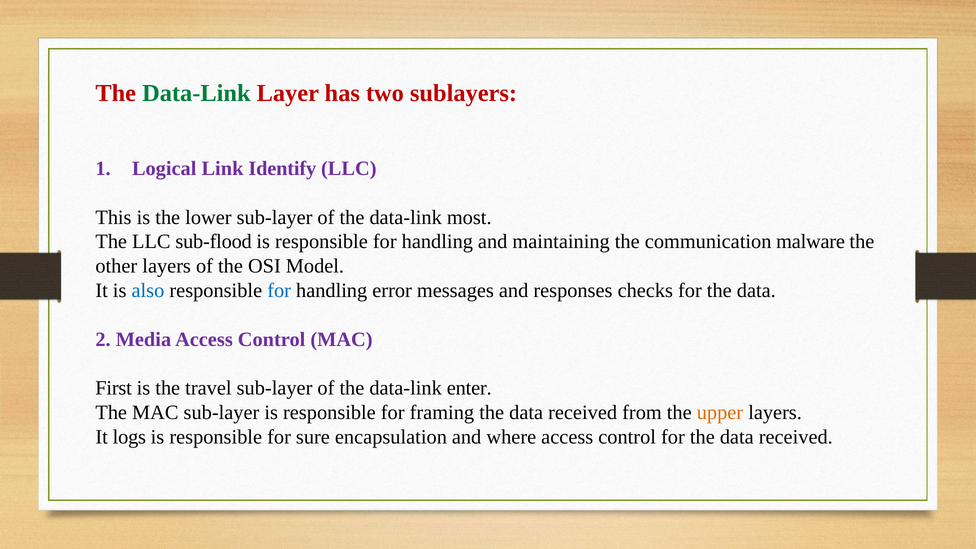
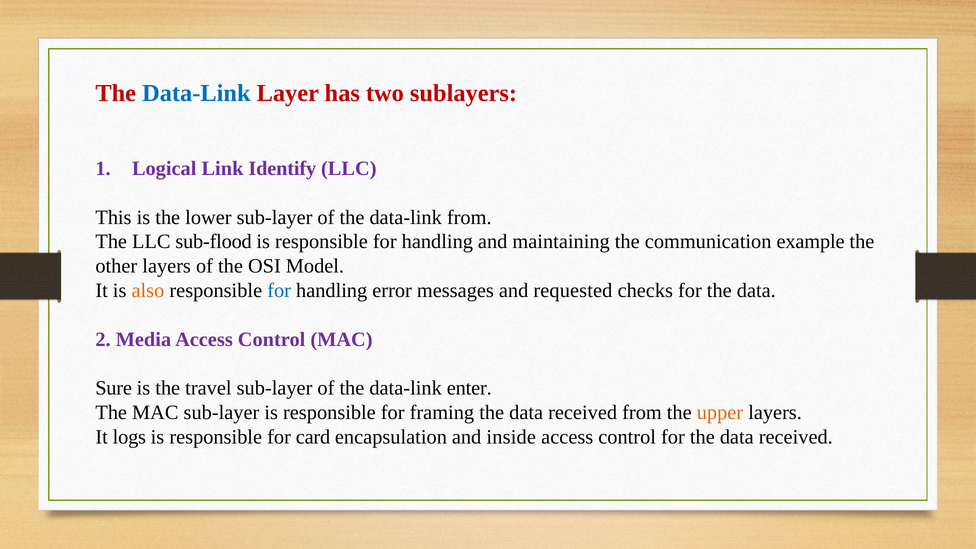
Data-Link colour: green -> blue (196, 93)
data-link most: most -> from (469, 217)
malware: malware -> example (811, 242)
also colour: blue -> orange (148, 291)
responses: responses -> requested (573, 291)
First: First -> Sure (114, 388)
sure: sure -> card (313, 437)
where: where -> inside (511, 437)
